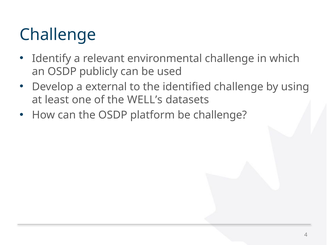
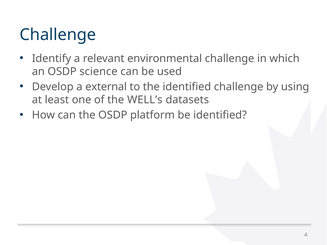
publicly: publicly -> science (98, 72)
be challenge: challenge -> identified (220, 115)
